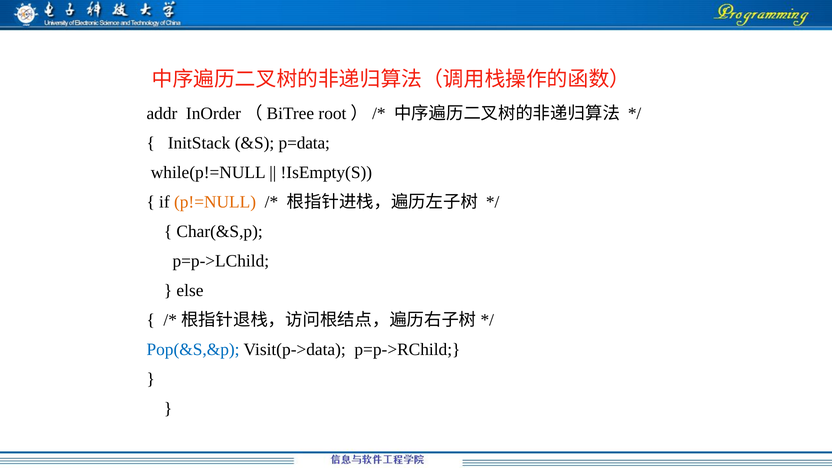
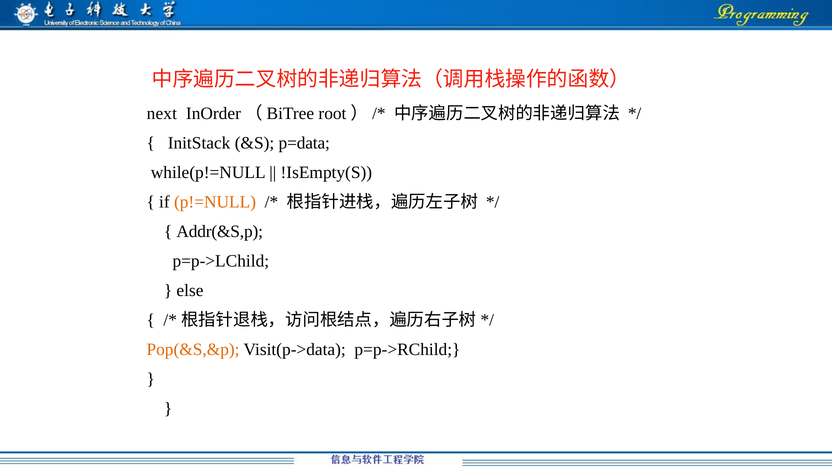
addr: addr -> next (162, 113)
Char(&S,p: Char(&S,p -> Addr(&S,p (220, 231)
Pop(&S,&p colour: blue -> orange (193, 349)
